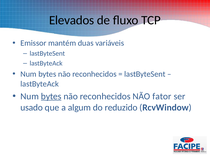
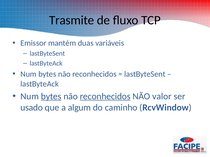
Elevados: Elevados -> Trasmite (72, 20)
reconhecidos underline: none -> present (105, 97)
fator: fator -> valor (162, 97)
reduzido: reduzido -> caminho (121, 108)
